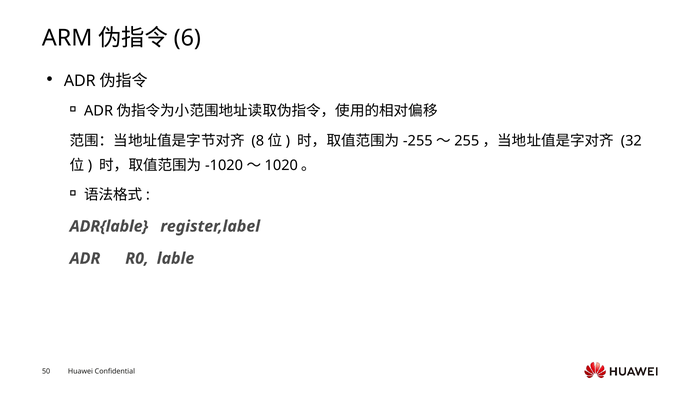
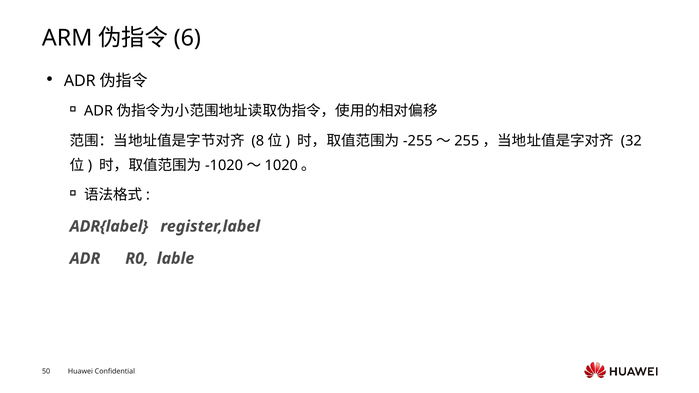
ADR{lable: ADR{lable -> ADR{label (109, 226)
